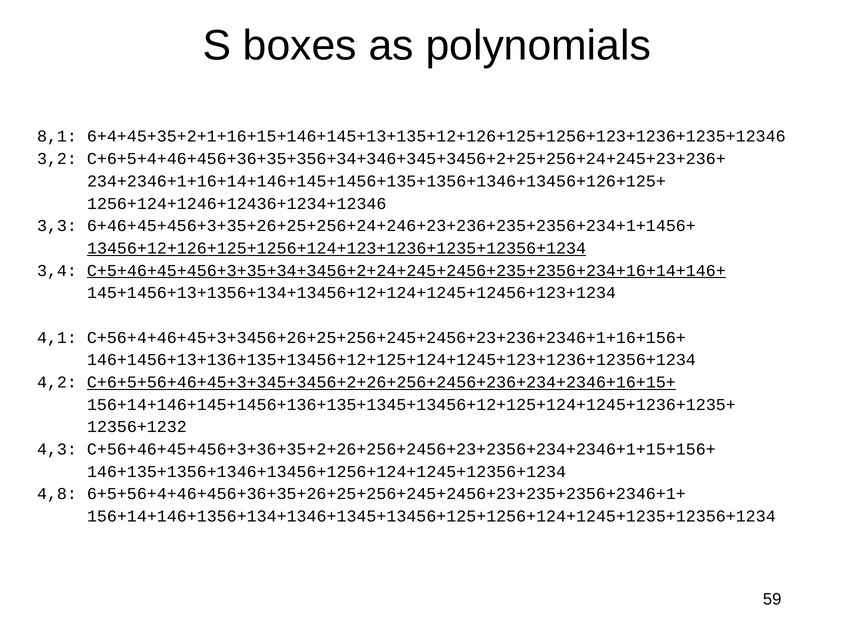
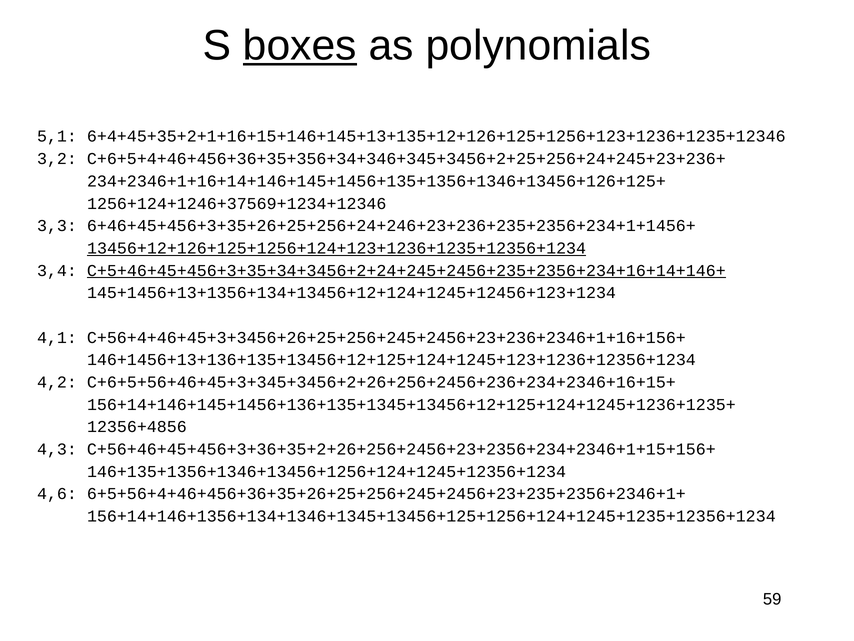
boxes underline: none -> present (300, 46)
8,1: 8,1 -> 5,1 (57, 136)
1256+124+1246+12436+1234+12346: 1256+124+1246+12436+1234+12346 -> 1256+124+1246+37569+1234+12346 (237, 203)
C+6+5+56+46+45+3+345+3456+2+26+256+2456+236+234+2346+16+15+ underline: present -> none (381, 382)
12356+1232: 12356+1232 -> 12356+4856 (137, 427)
4,8: 4,8 -> 4,6 (57, 494)
